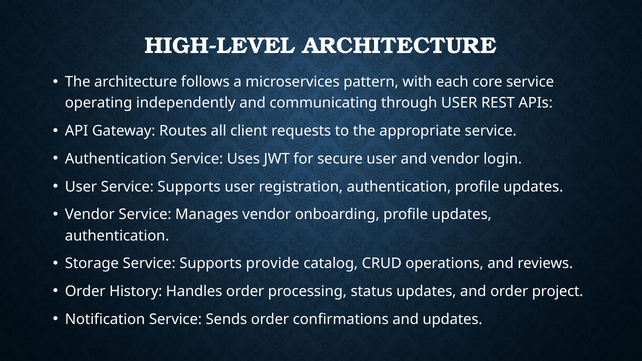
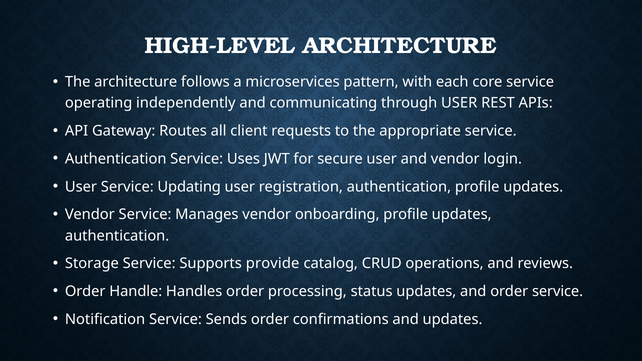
User Service Supports: Supports -> Updating (189, 187)
History: History -> Handle (136, 292)
order project: project -> service (558, 292)
